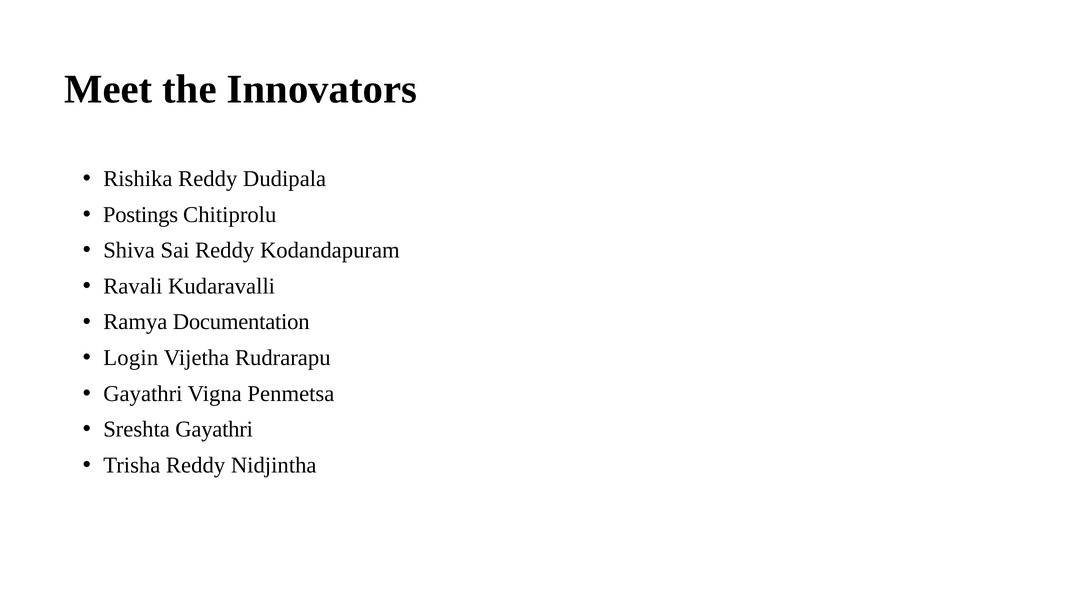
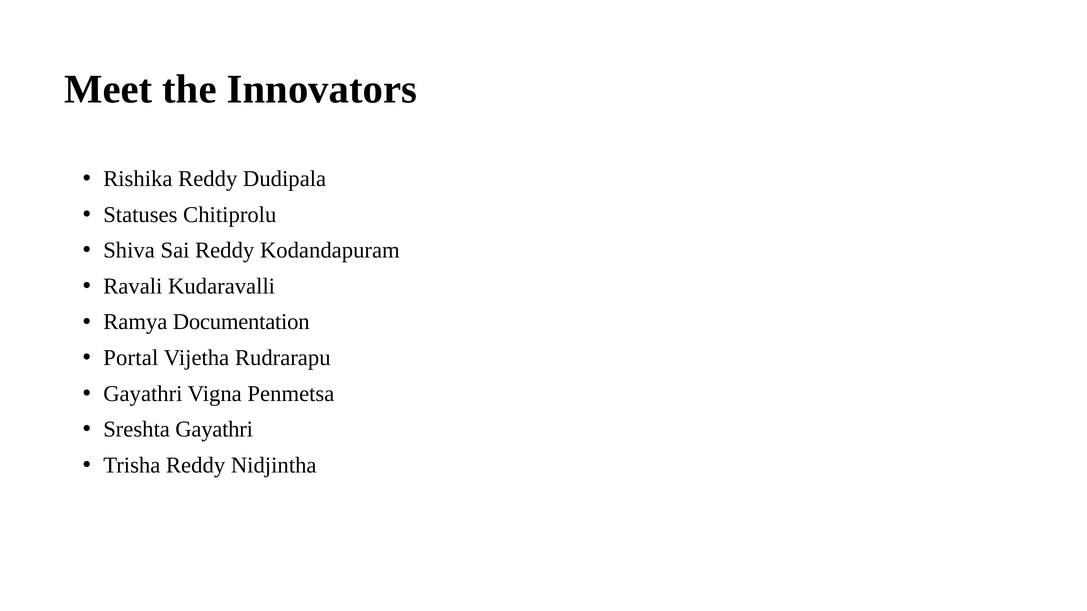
Postings: Postings -> Statuses (140, 215)
Login: Login -> Portal (131, 358)
